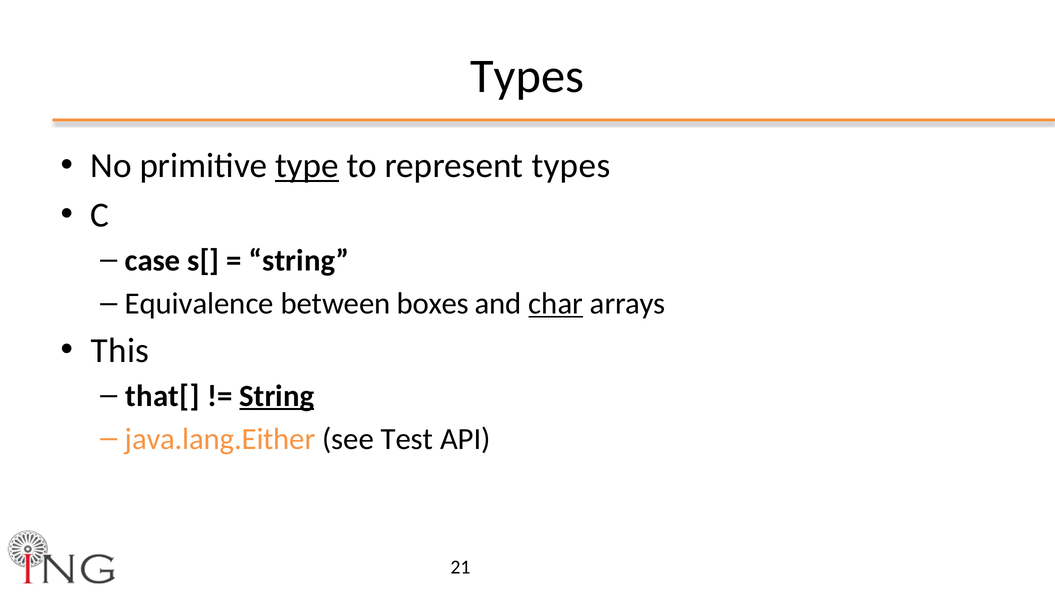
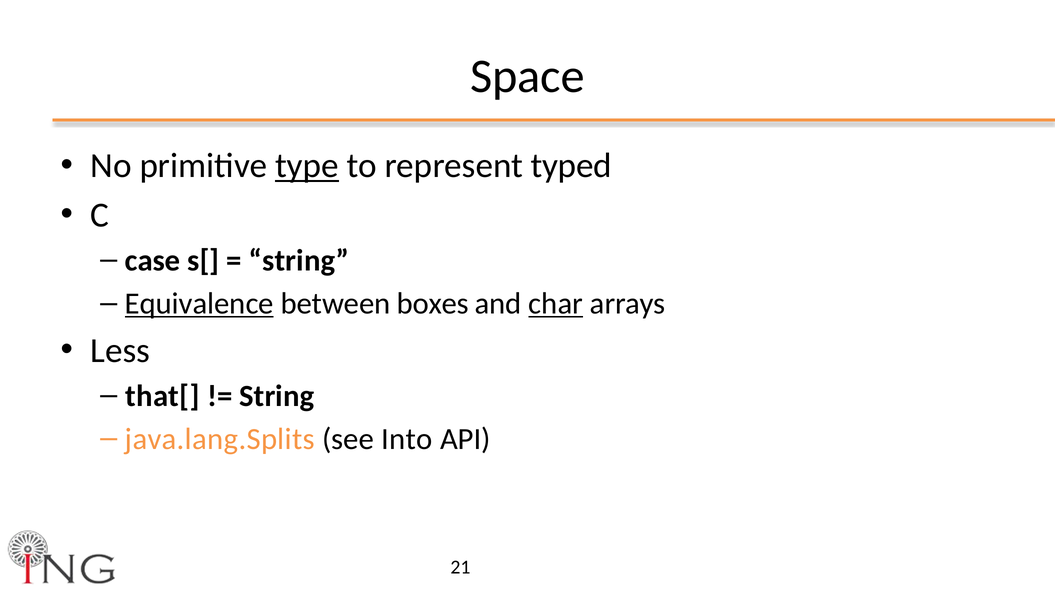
Types: Types -> Space (527, 77)
represent types: types -> typed (571, 166)
Equivalence underline: none -> present (199, 304)
This: This -> Less (120, 351)
String underline: present -> none (277, 396)
java.lang.Either: java.lang.Either -> java.lang.Splits (220, 439)
Test: Test -> Into (407, 439)
